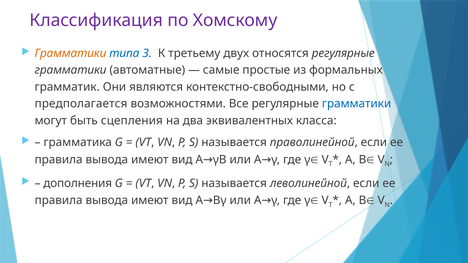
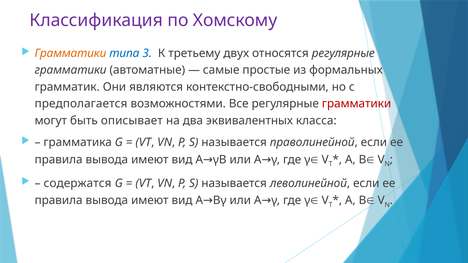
грамматики colour: blue -> red (357, 104)
сцепления: сцепления -> описывает (132, 121)
дополнения: дополнения -> содержатся (78, 183)
